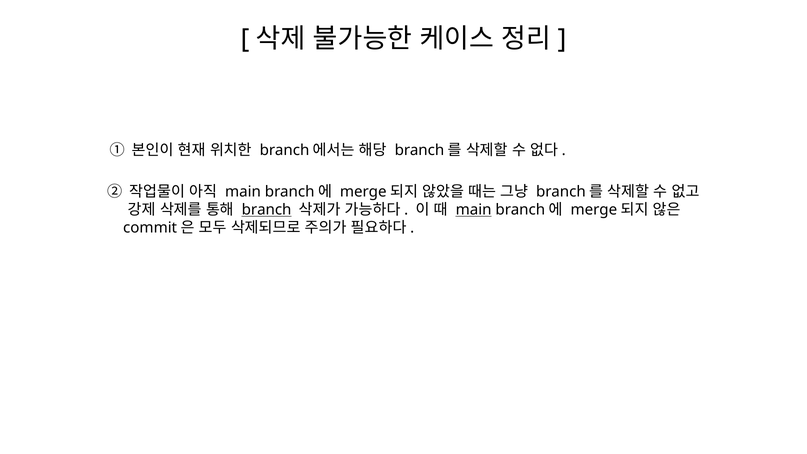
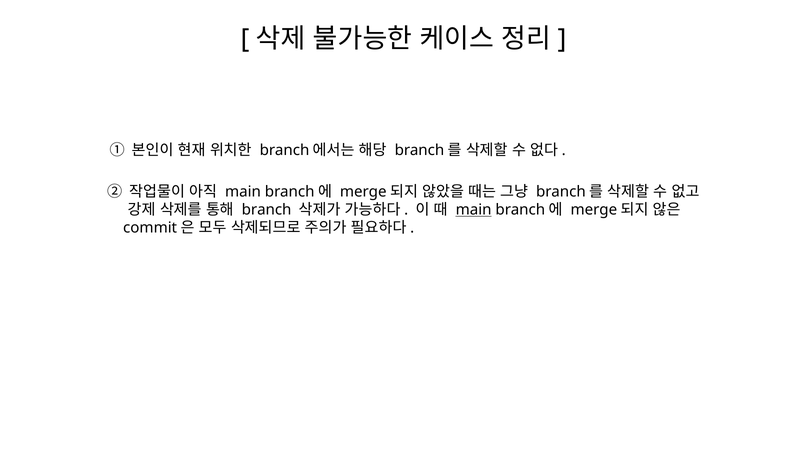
branch underline: present -> none (267, 210)
